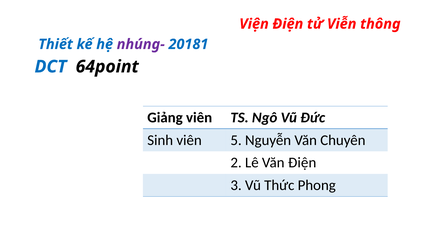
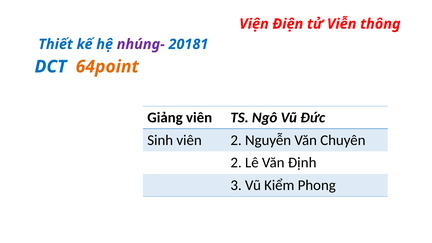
64point colour: black -> orange (107, 67)
viên 5: 5 -> 2 (236, 140)
Văn Điện: Điện -> Định (302, 163)
Thức: Thức -> Kiểm (279, 185)
